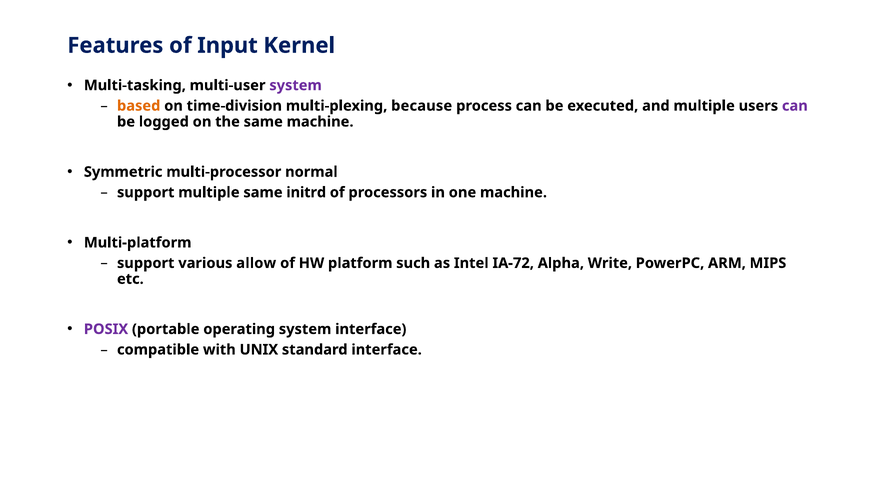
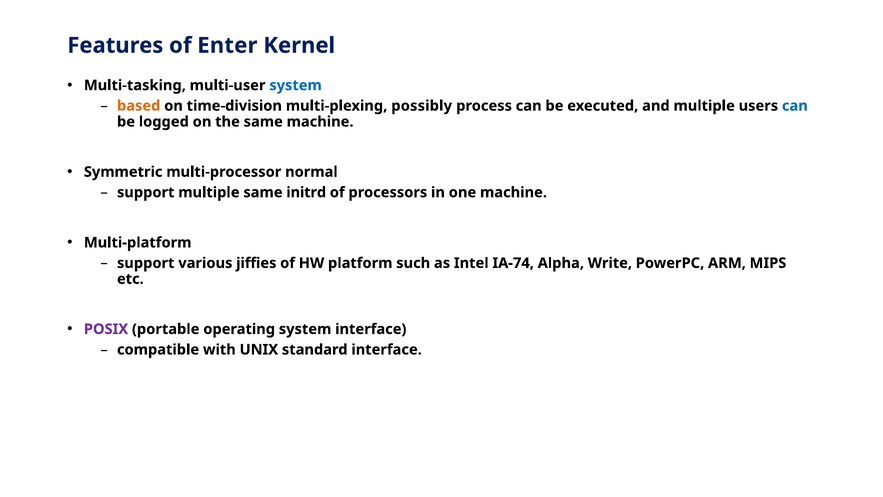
Input: Input -> Enter (227, 45)
system colour: purple -> blue (296, 85)
because: because -> possibly (422, 106)
can colour: purple -> blue (795, 106)
allow: allow -> jiffies (256, 263)
IA-72: IA-72 -> IA-74 (513, 263)
